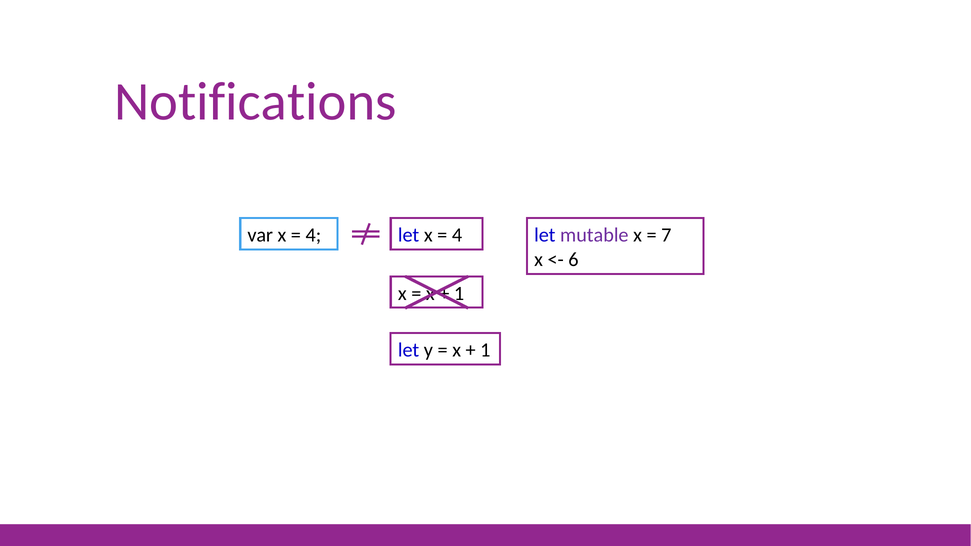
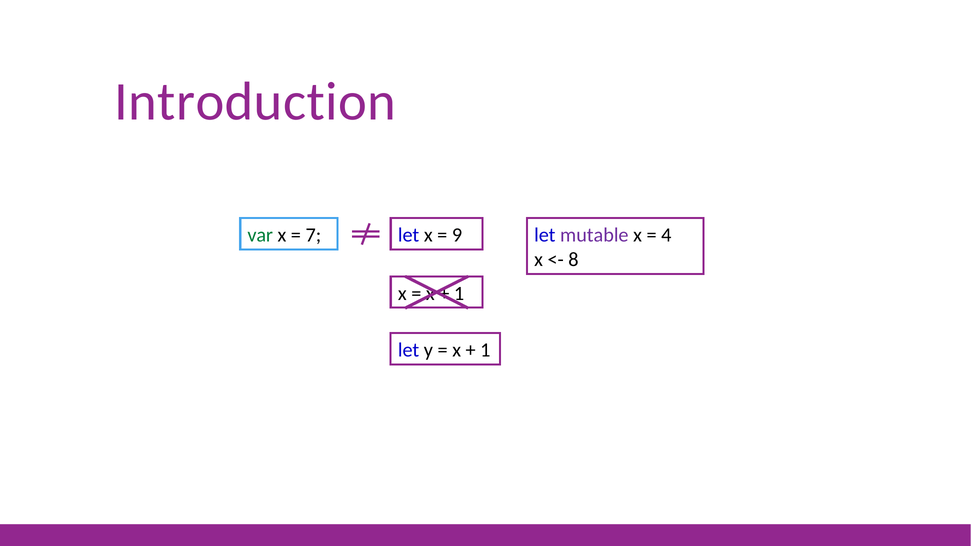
Notifications: Notifications -> Introduction (255, 102)
var colour: black -> green (260, 235)
4: 4 -> 7 (313, 235)
4: 4 -> 9 (457, 235)
7: 7 -> 4 (666, 235)
6: 6 -> 8 (573, 260)
